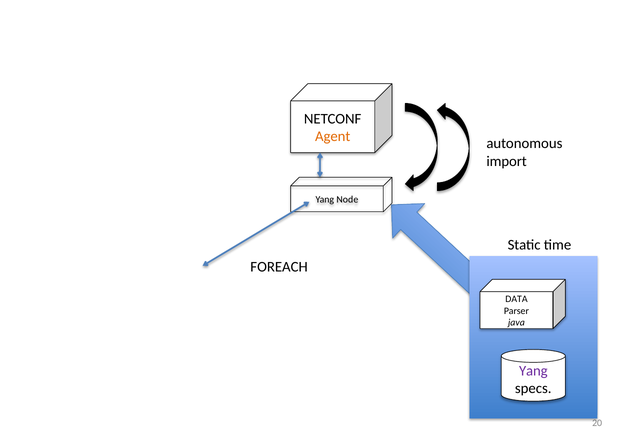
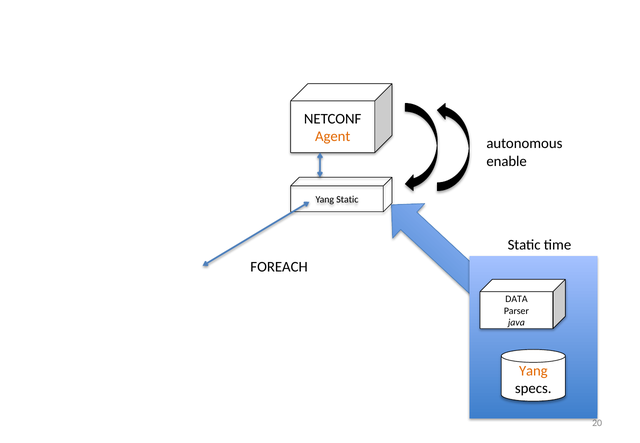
import: import -> enable (507, 161)
Yang Node: Node -> Static (347, 199)
Yang colour: purple -> orange (533, 371)
